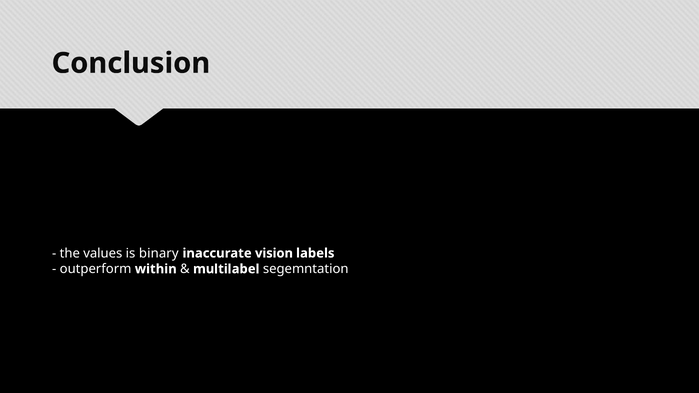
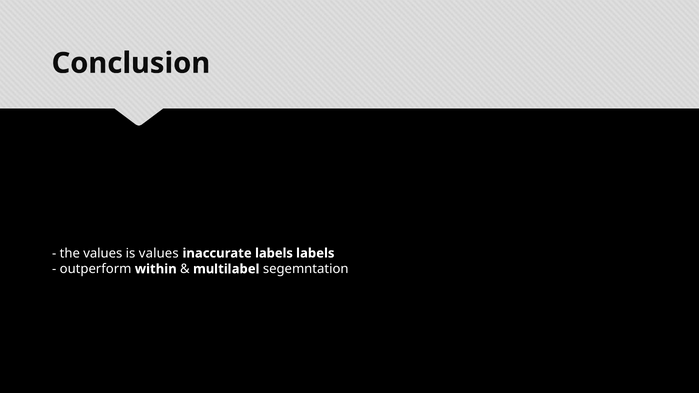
is binary: binary -> values (159, 253)
inaccurate vision: vision -> labels (274, 253)
